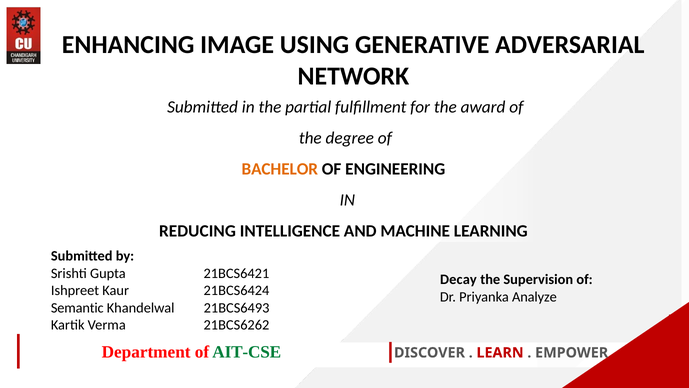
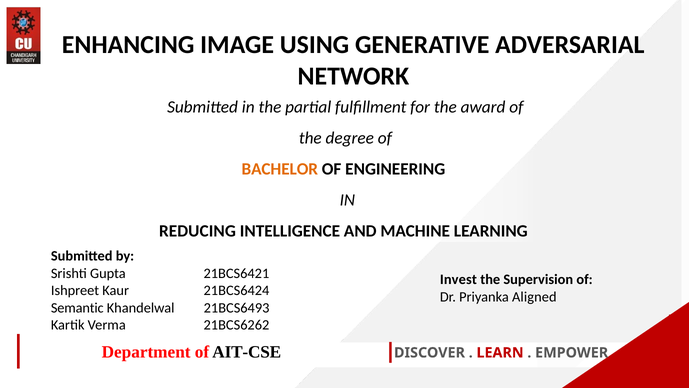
Decay: Decay -> Invest (458, 279)
Analyze: Analyze -> Aligned (534, 296)
AIT-CSE colour: green -> black (247, 352)
